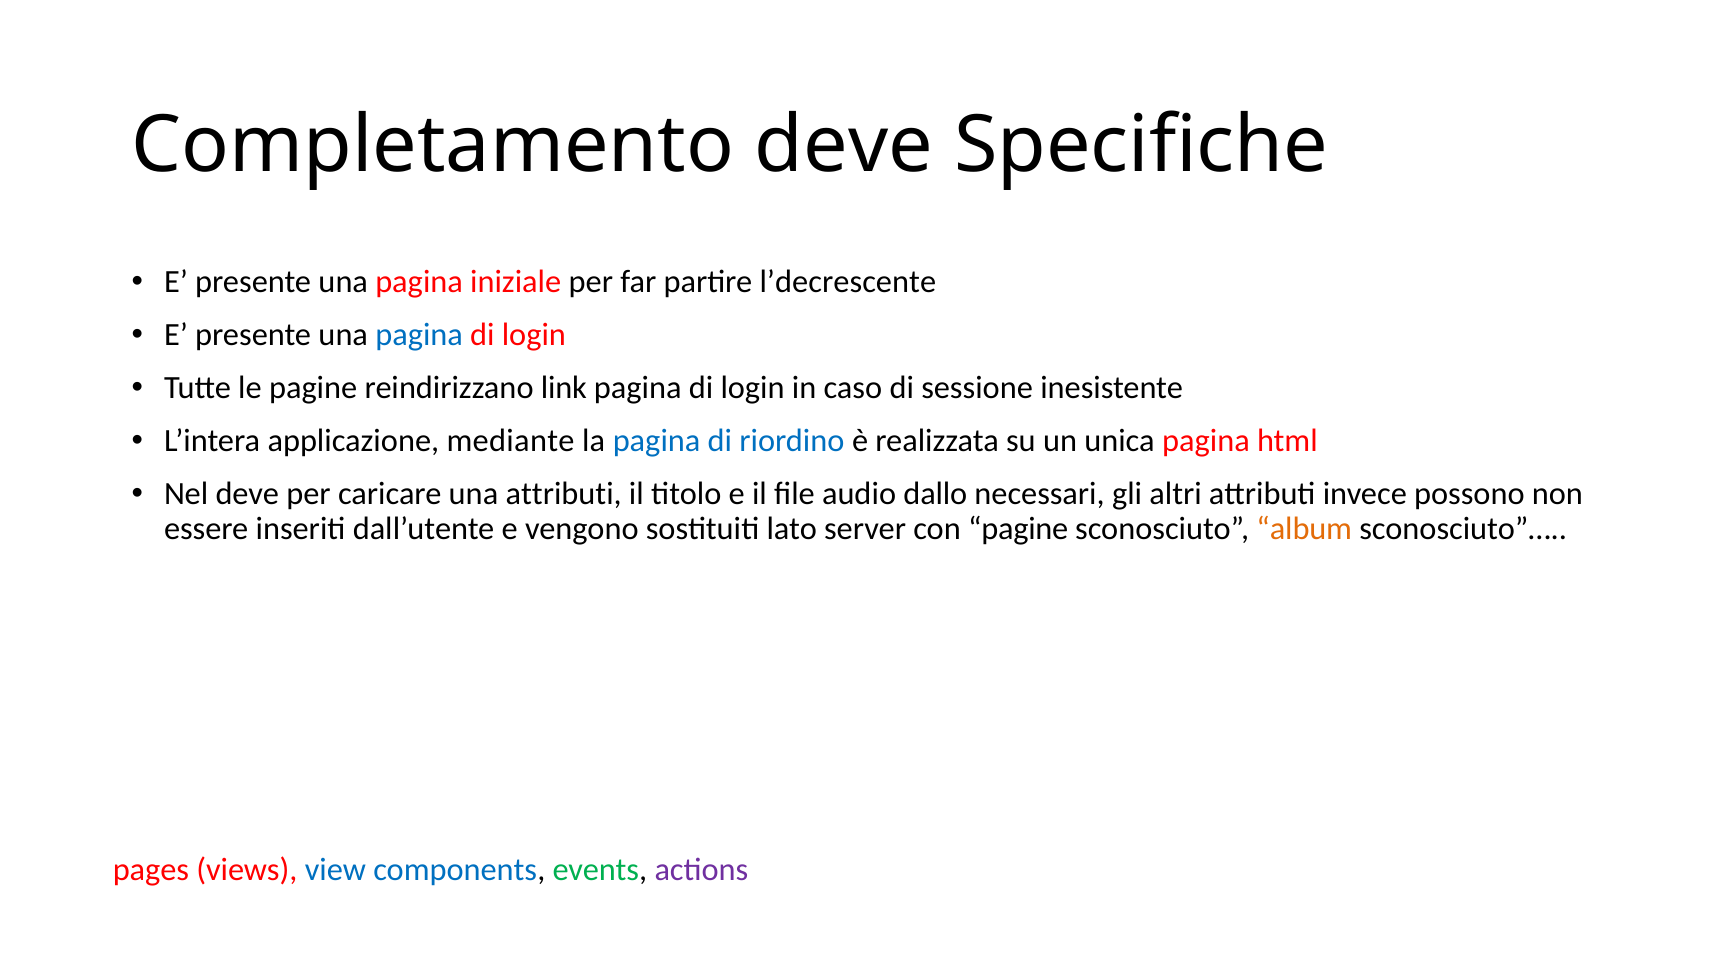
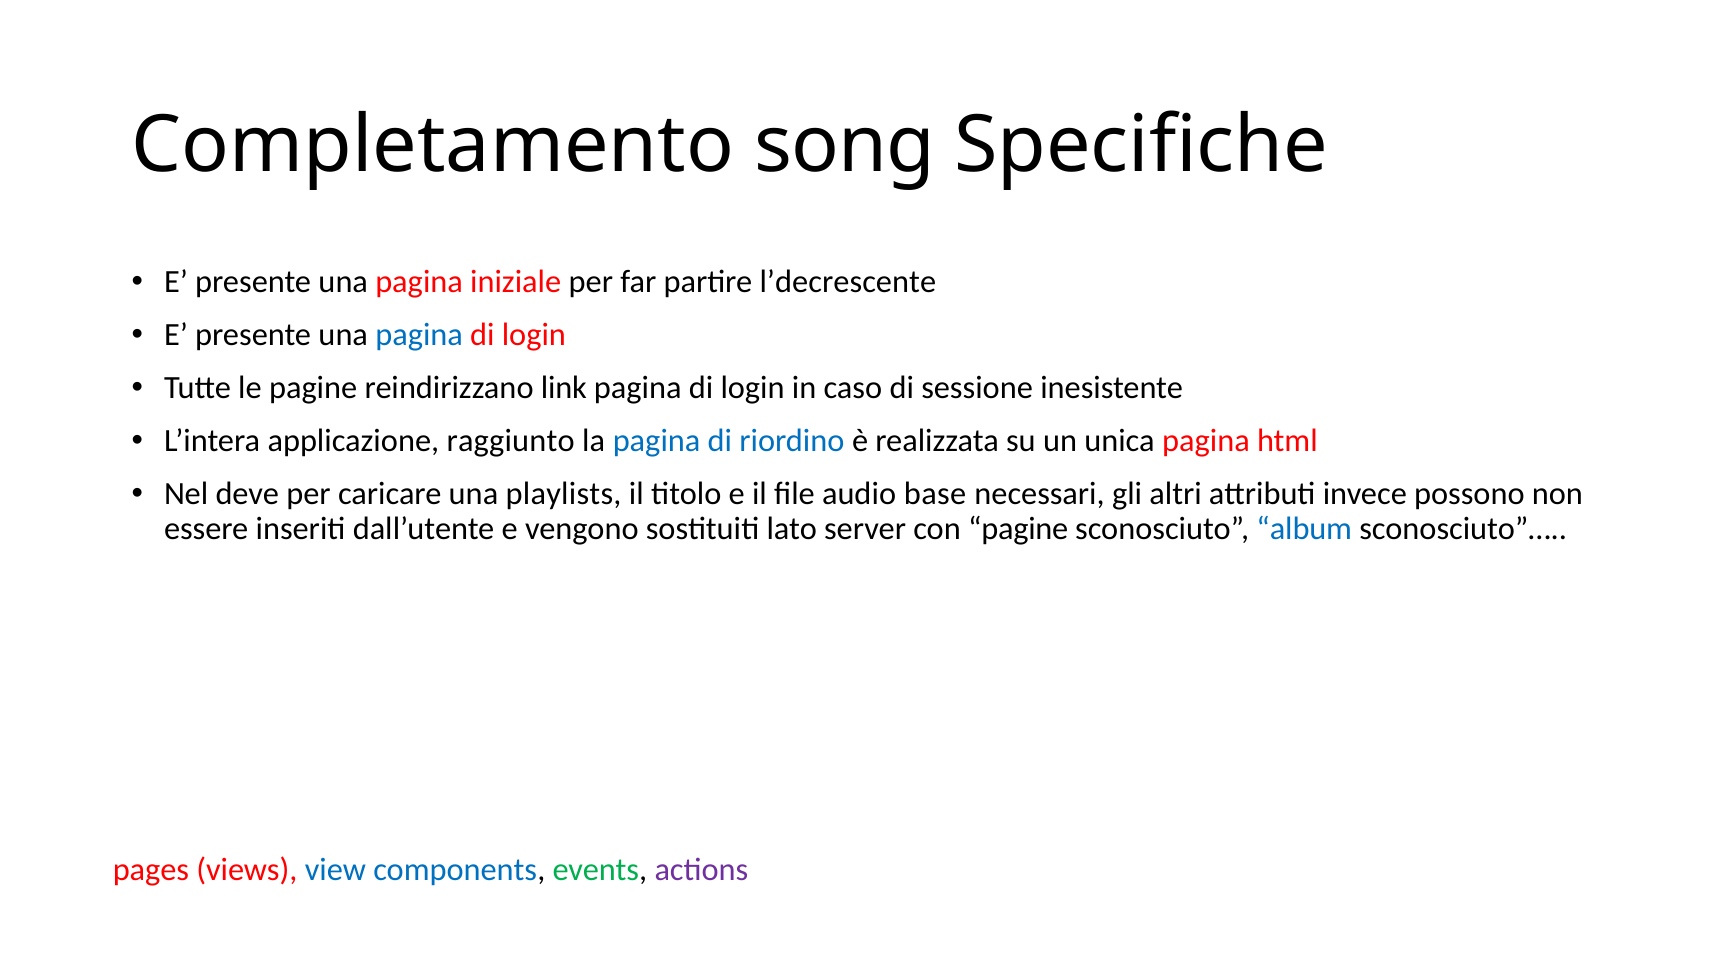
Completamento deve: deve -> song (845, 145)
mediante: mediante -> raggiunto (511, 441)
una attributi: attributi -> playlists (564, 494)
dallo: dallo -> base (935, 494)
album colour: orange -> blue (1304, 529)
